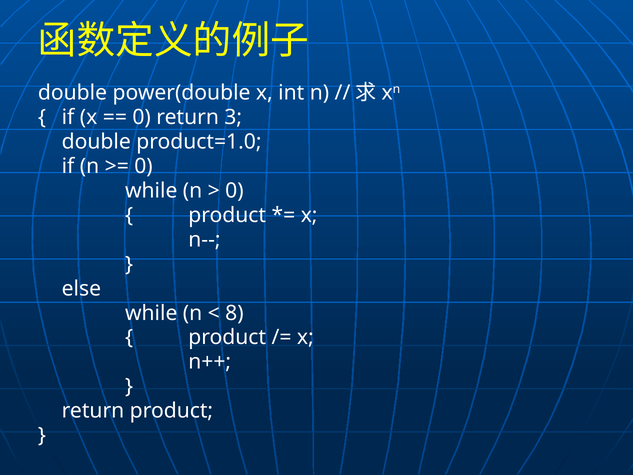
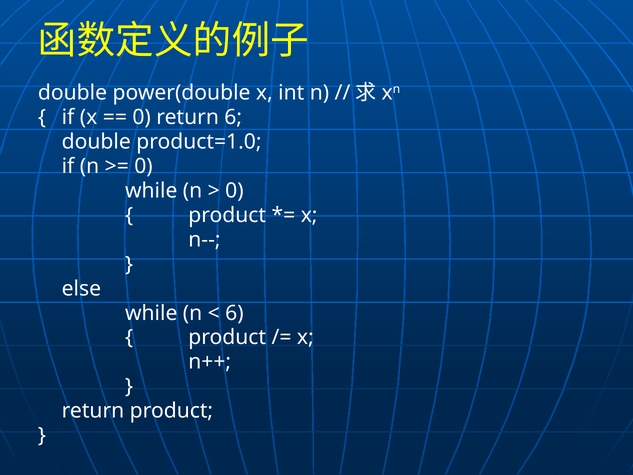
return 3: 3 -> 6 (233, 117)
8: 8 -> 6 (234, 313)
